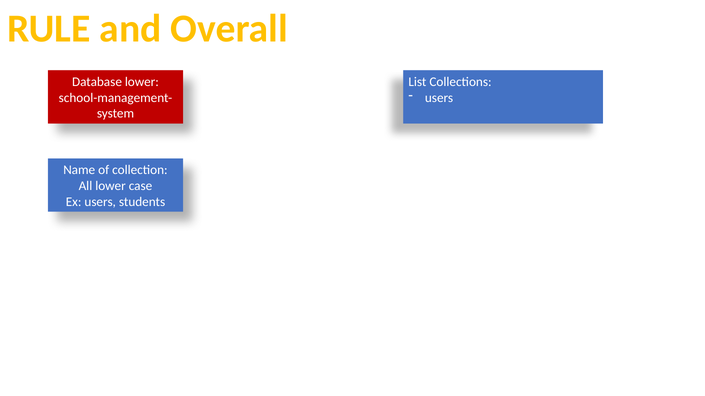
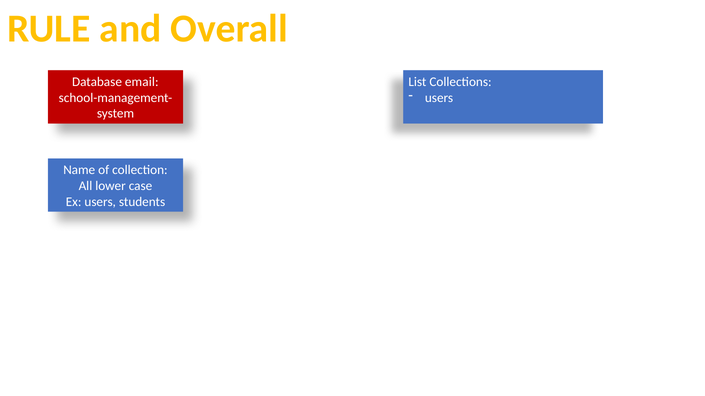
Database lower: lower -> email (142, 82)
